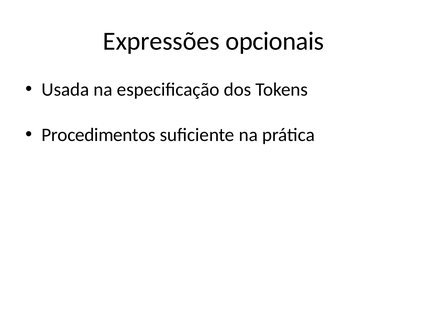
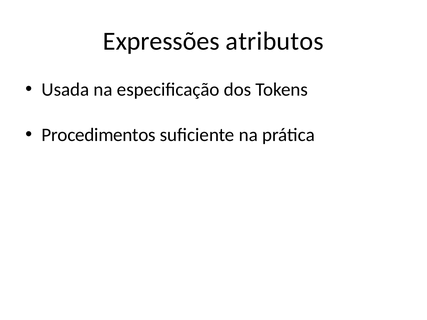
opcionais: opcionais -> atributos (275, 41)
